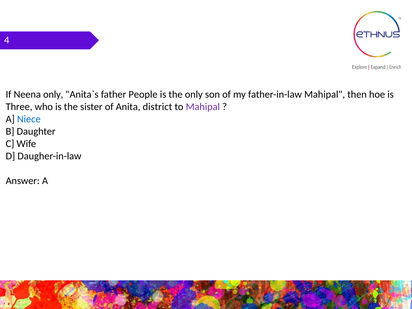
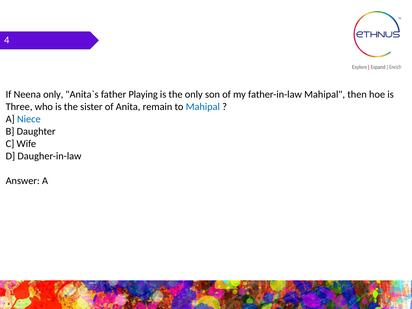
People: People -> Playing (143, 94)
district: district -> remain (157, 107)
Mahipal colour: purple -> blue (203, 107)
